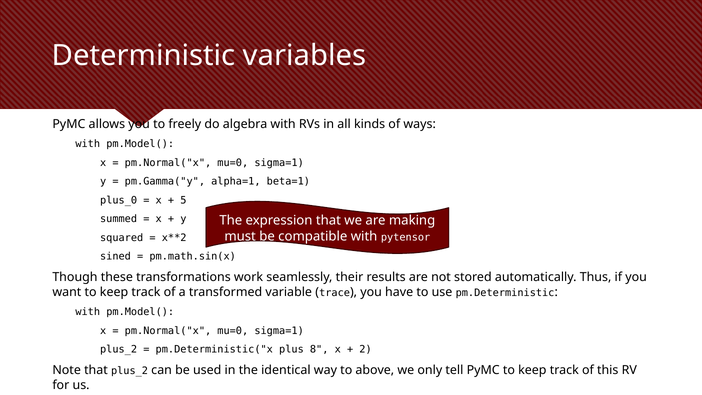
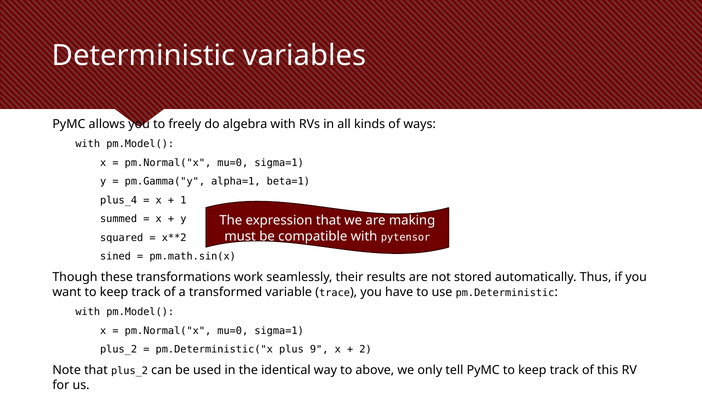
plus_0: plus_0 -> plus_4 (119, 200)
5: 5 -> 1 (183, 200)
8: 8 -> 9 (319, 349)
